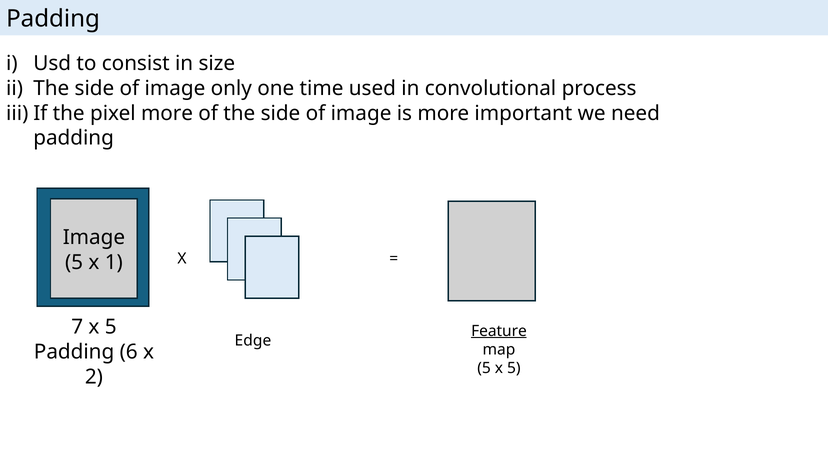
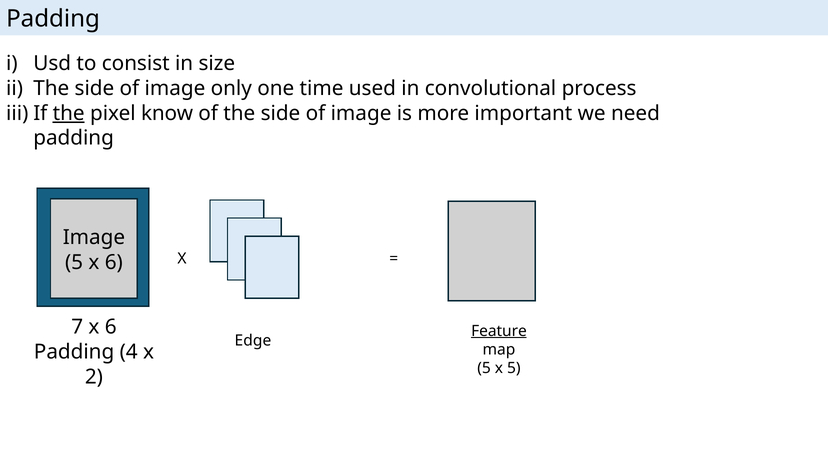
the underline: none -> present (69, 113)
pixel more: more -> know (167, 113)
5 x 1: 1 -> 6 (114, 262)
7 x 5: 5 -> 6 (111, 327)
6: 6 -> 4 (129, 352)
